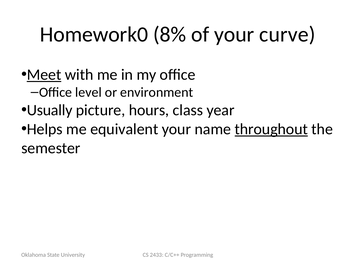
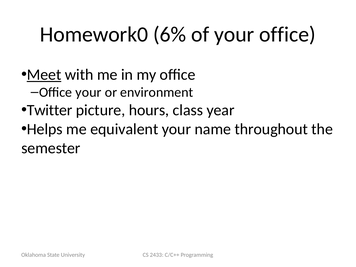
8%: 8% -> 6% (170, 34)
your curve: curve -> office (287, 34)
Office level: level -> your (88, 92)
Usually: Usually -> Twitter (50, 110)
throughout underline: present -> none (271, 129)
